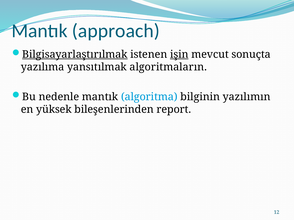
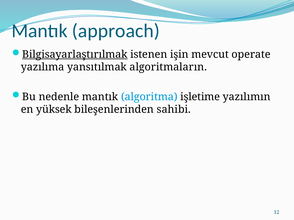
işin underline: present -> none (179, 54)
sonuçta: sonuçta -> operate (251, 54)
bilginin: bilginin -> işletime (200, 97)
report: report -> sahibi (174, 110)
